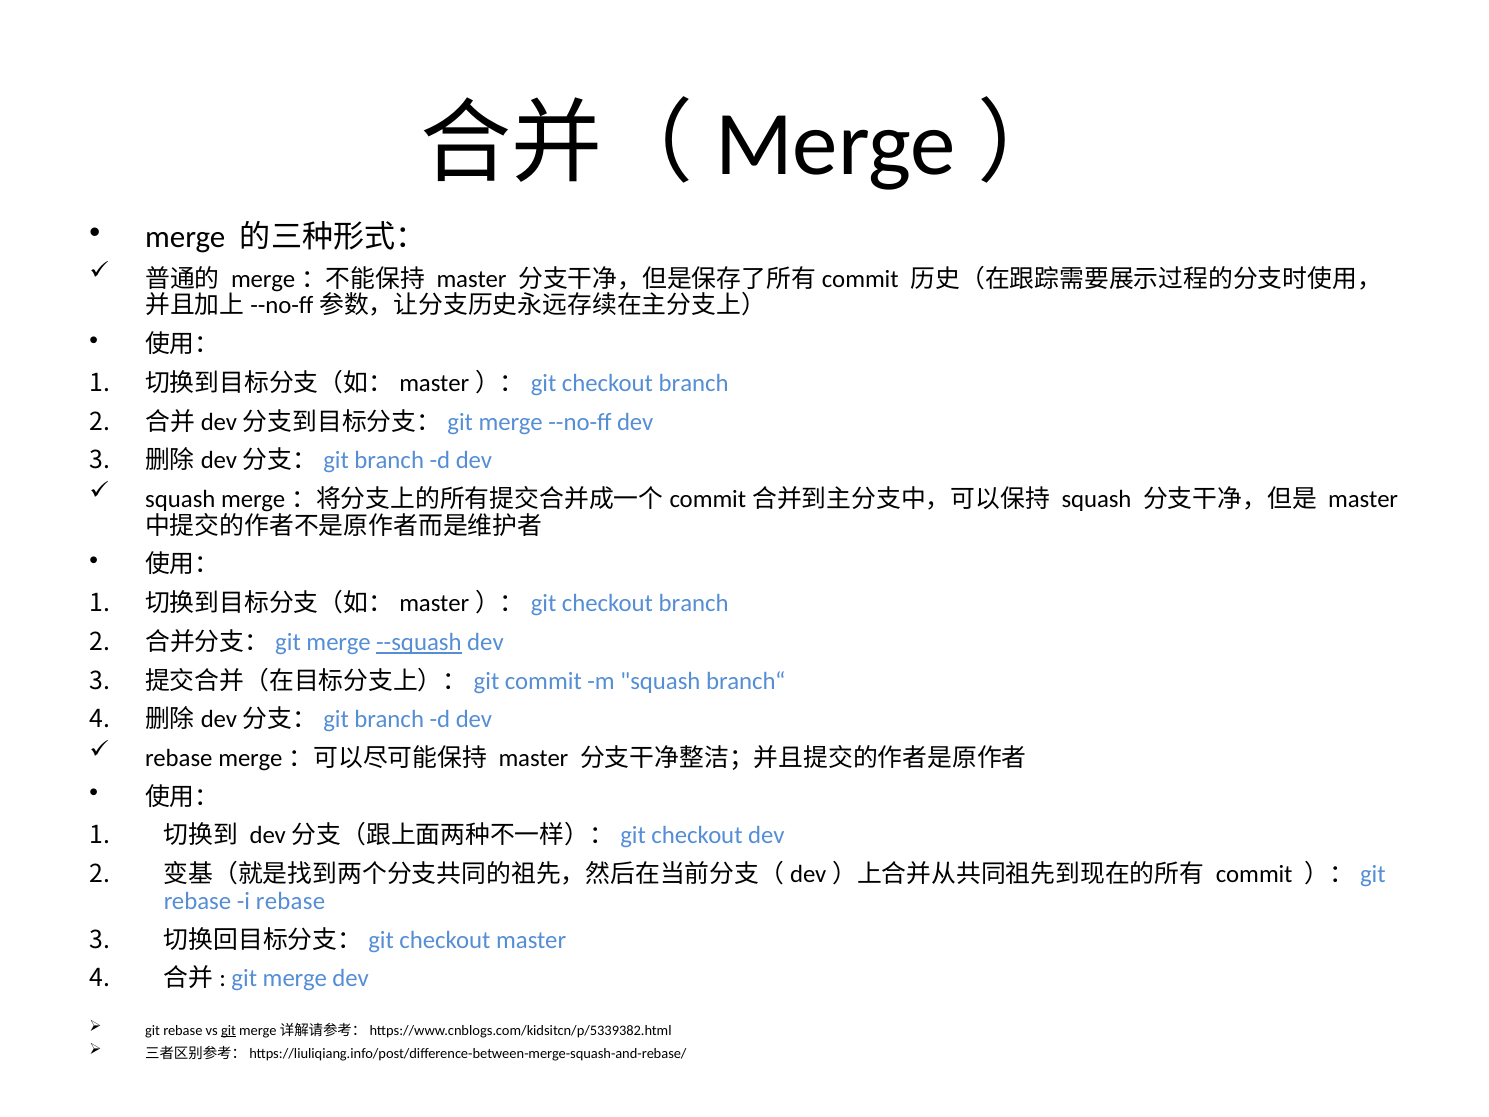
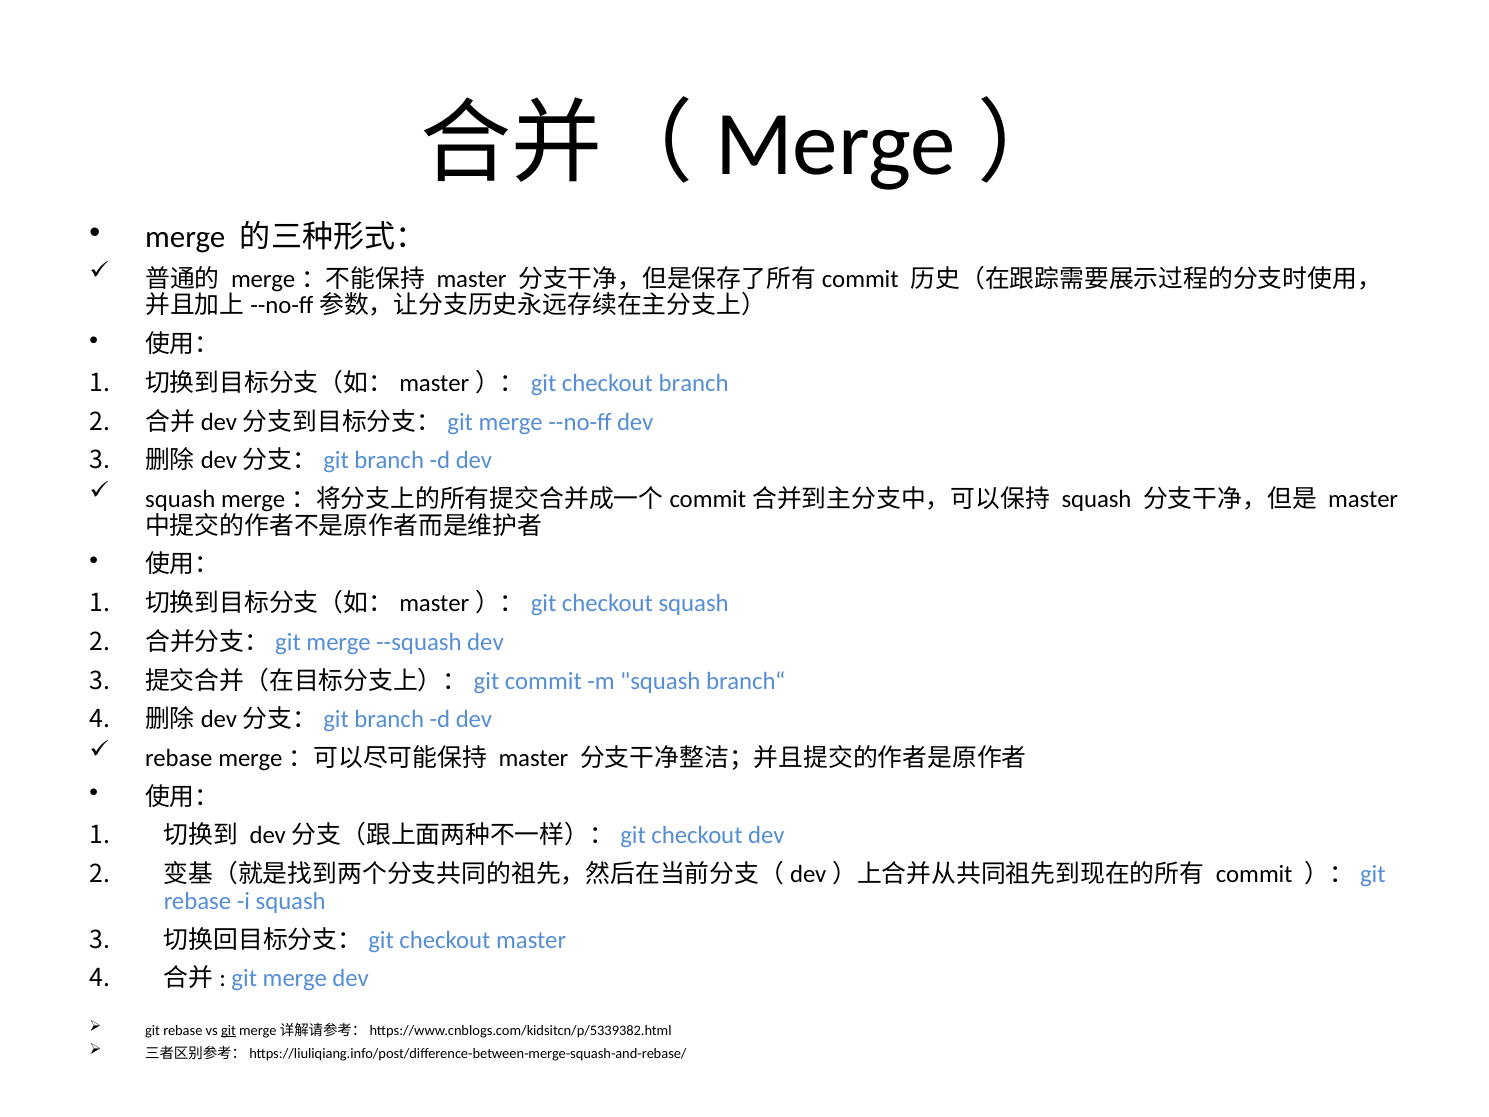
branch: branch -> squash (694, 603)
--squash underline: present -> none (419, 642)
i rebase: rebase -> squash (291, 901)
